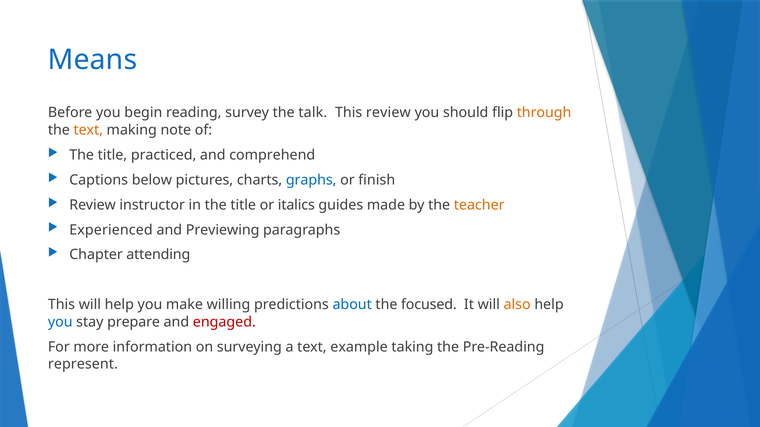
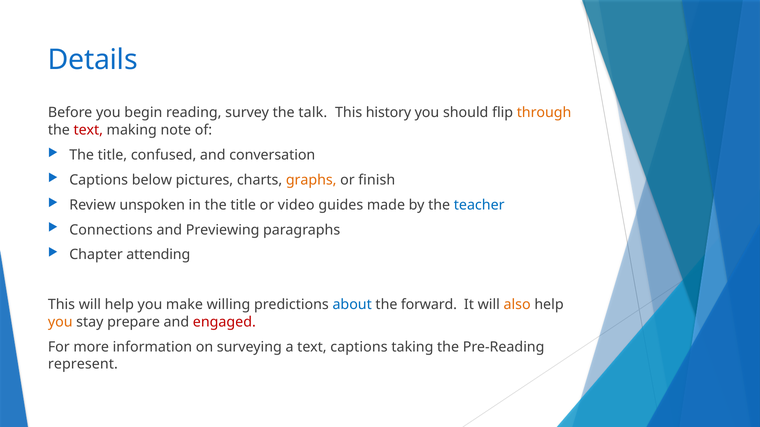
Means: Means -> Details (93, 60)
This review: review -> history (389, 113)
text colour: orange -> red (88, 130)
practiced: practiced -> confused (164, 155)
comprehend: comprehend -> conversation (272, 155)
graphs colour: blue -> orange (311, 180)
instructor: instructor -> unspoken (152, 205)
italics: italics -> video (296, 205)
teacher colour: orange -> blue (479, 205)
Experienced: Experienced -> Connections (111, 230)
focused: focused -> forward (429, 305)
you colour: blue -> orange (60, 322)
text example: example -> captions (359, 347)
